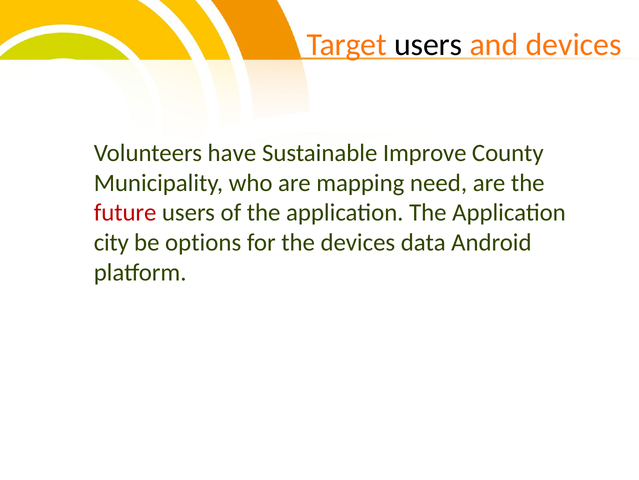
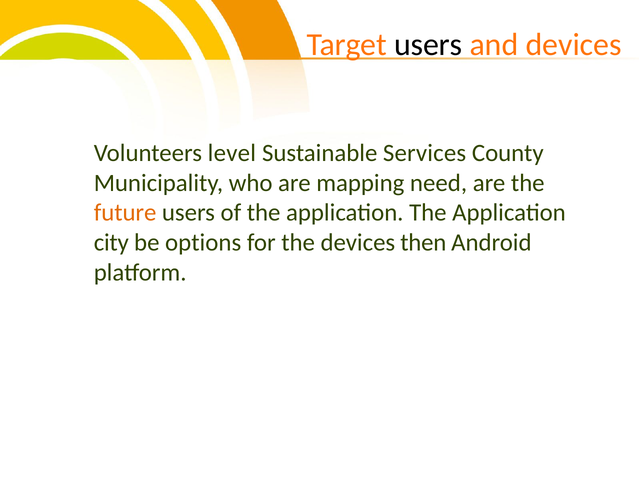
have: have -> level (232, 153)
Improve: Improve -> Services (425, 153)
future colour: red -> orange (125, 212)
data: data -> then (423, 242)
